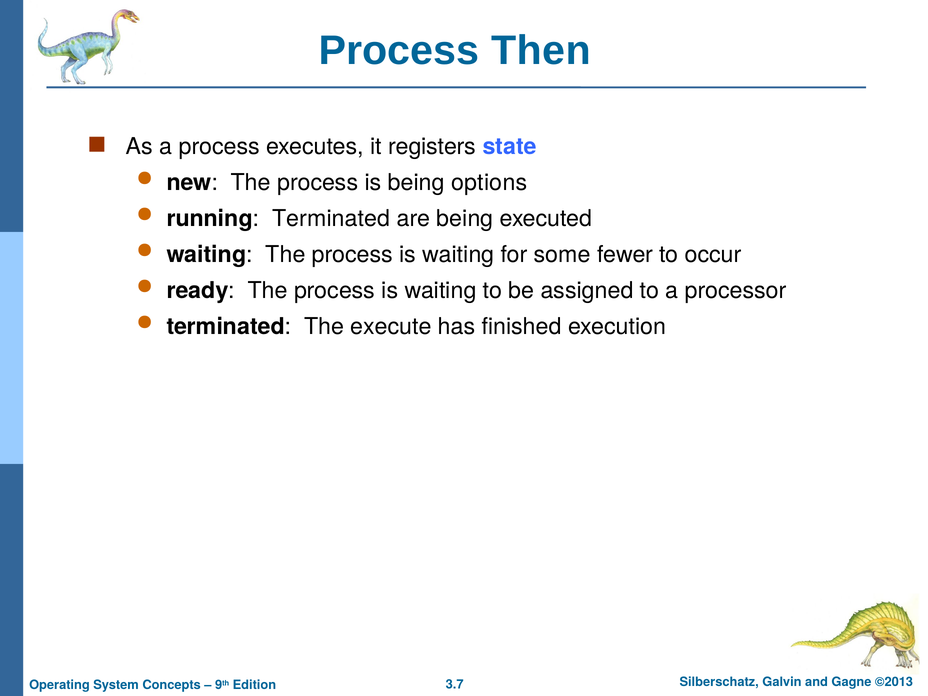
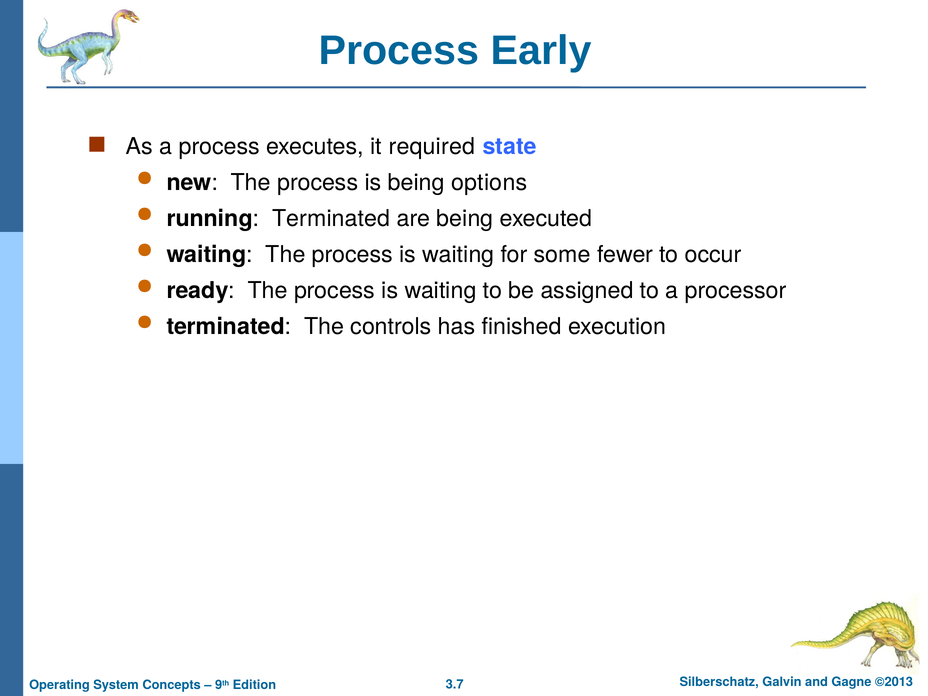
Then: Then -> Early (541, 50)
registers: registers -> required (432, 147)
execute: execute -> controls (391, 326)
